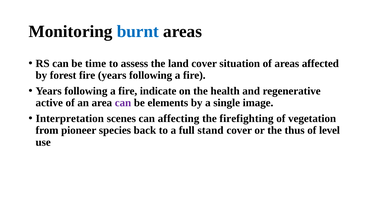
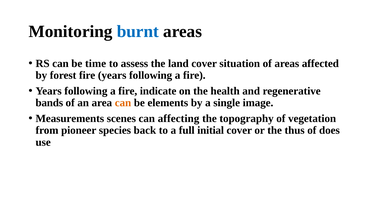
active: active -> bands (49, 103)
can colour: purple -> orange (123, 103)
Interpretation: Interpretation -> Measurements (70, 118)
firefighting: firefighting -> topography (247, 118)
stand: stand -> initial (211, 130)
level: level -> does (329, 130)
